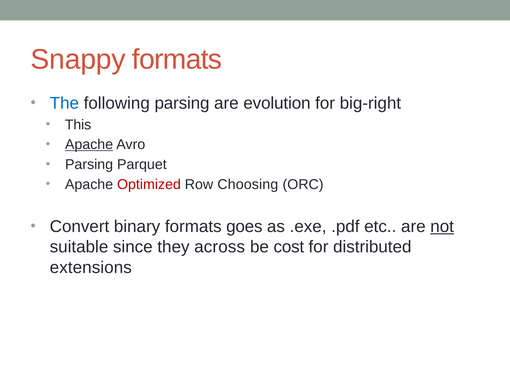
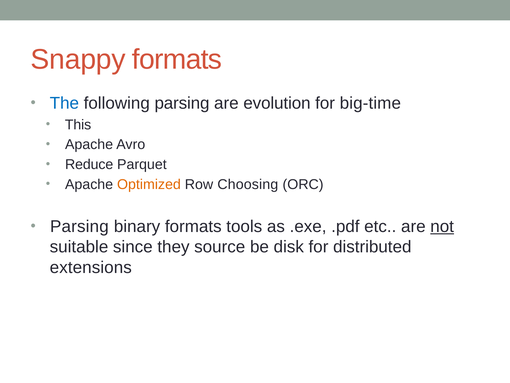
big-right: big-right -> big-time (370, 103)
Apache underline: present -> none (89, 144)
Parsing: Parsing -> Reduce (89, 164)
Optimized colour: red -> orange (149, 184)
Convert: Convert -> Parsing (79, 226)
goes: goes -> tools (244, 226)
across: across -> source (220, 247)
cost: cost -> disk (289, 247)
